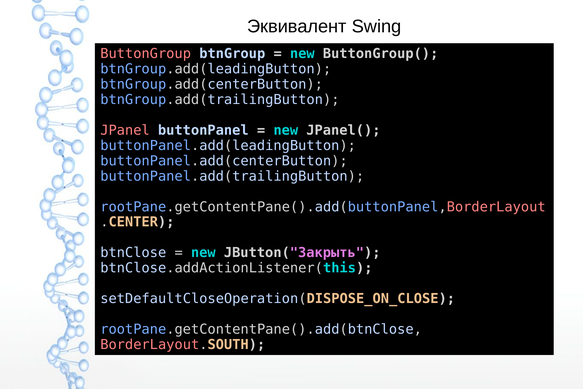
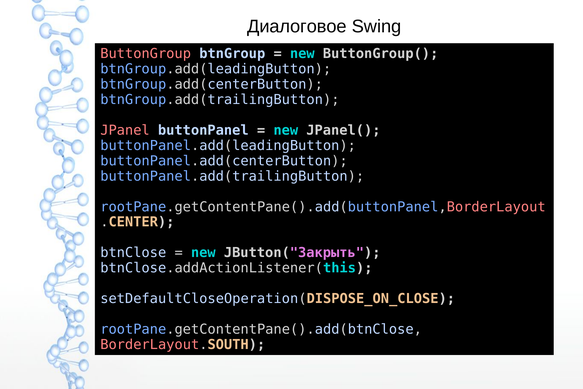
Эквивалент: Эквивалент -> Диалоговое (297, 26)
